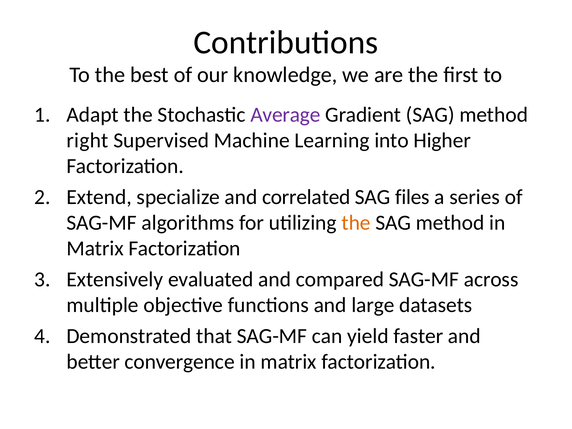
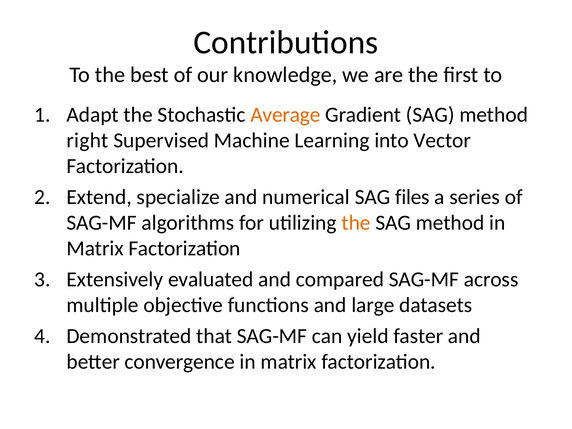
Average colour: purple -> orange (285, 115)
Higher: Higher -> Vector (442, 140)
correlated: correlated -> numerical (306, 197)
